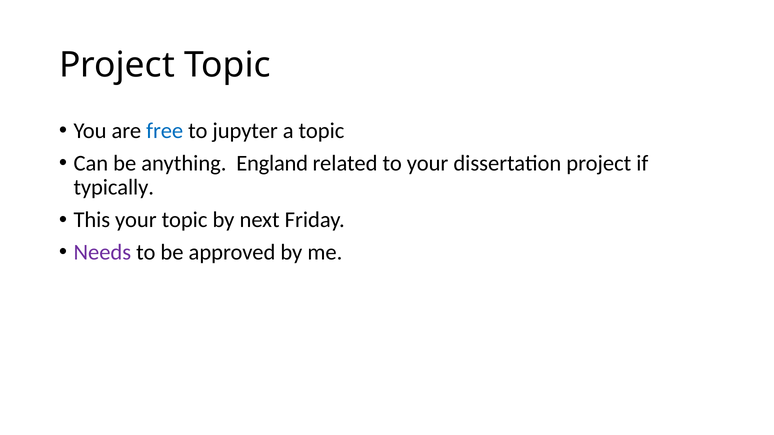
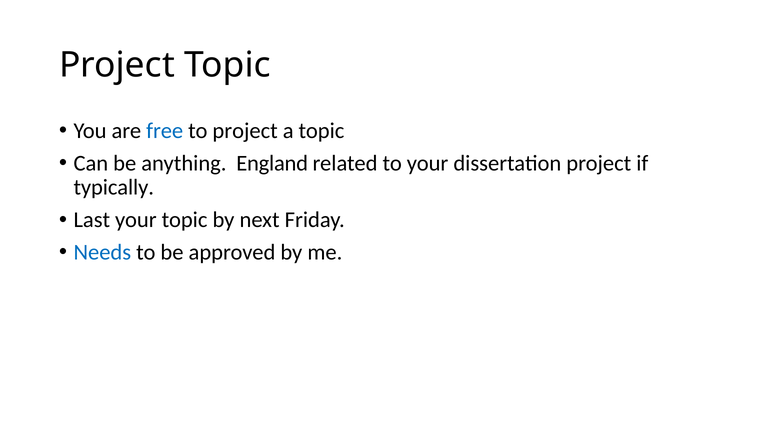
to jupyter: jupyter -> project (245, 131)
This: This -> Last (92, 220)
Needs colour: purple -> blue (102, 253)
